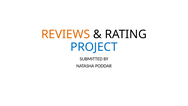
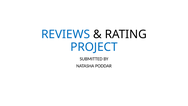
REVIEWS colour: orange -> blue (66, 34)
